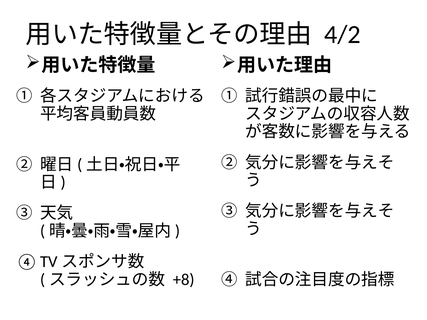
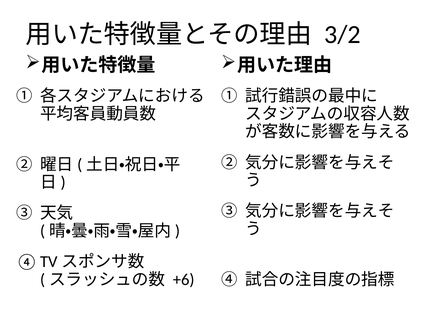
4/2: 4/2 -> 3/2 (342, 34)
+8: +8 -> +6 (184, 280)
